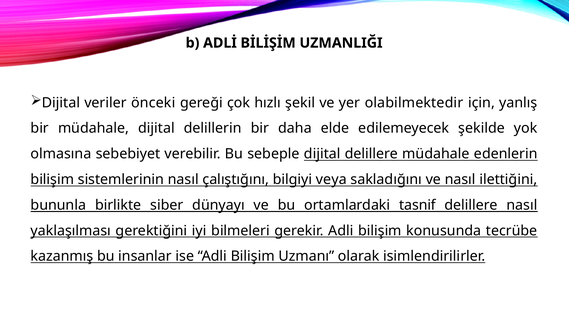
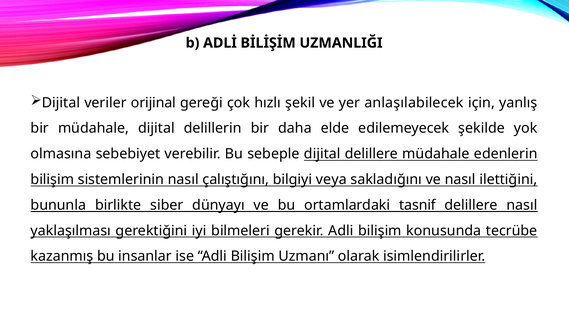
önceki: önceki -> orijinal (153, 103)
olabilmektedir: olabilmektedir -> anlaşılabilecek (414, 103)
